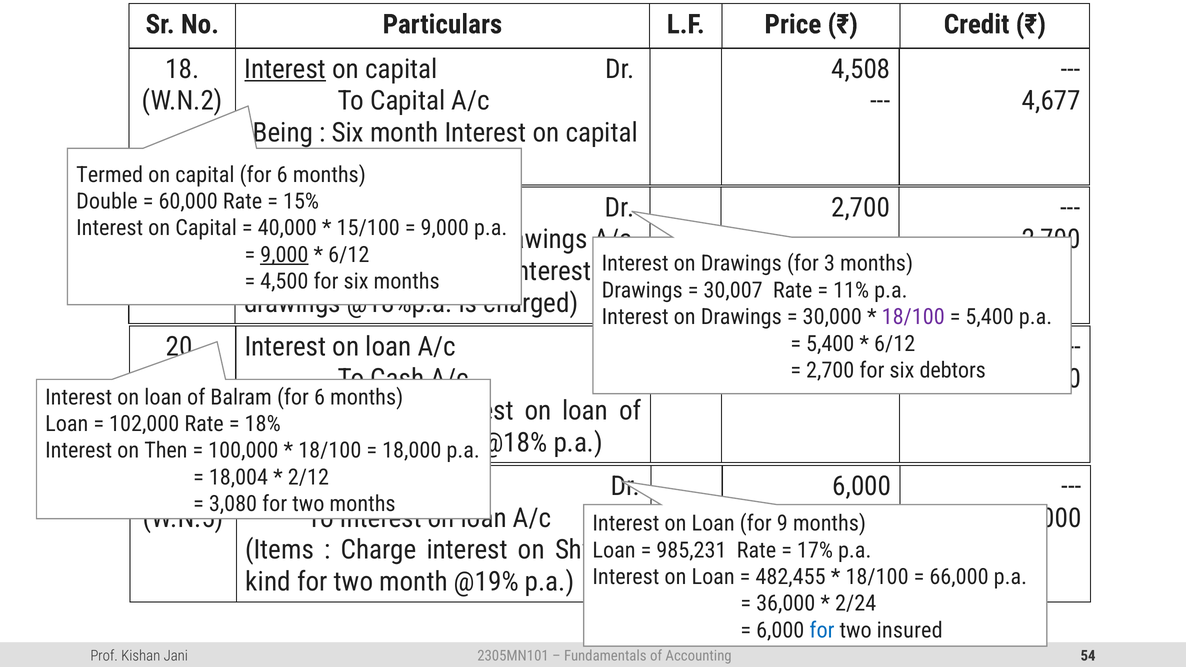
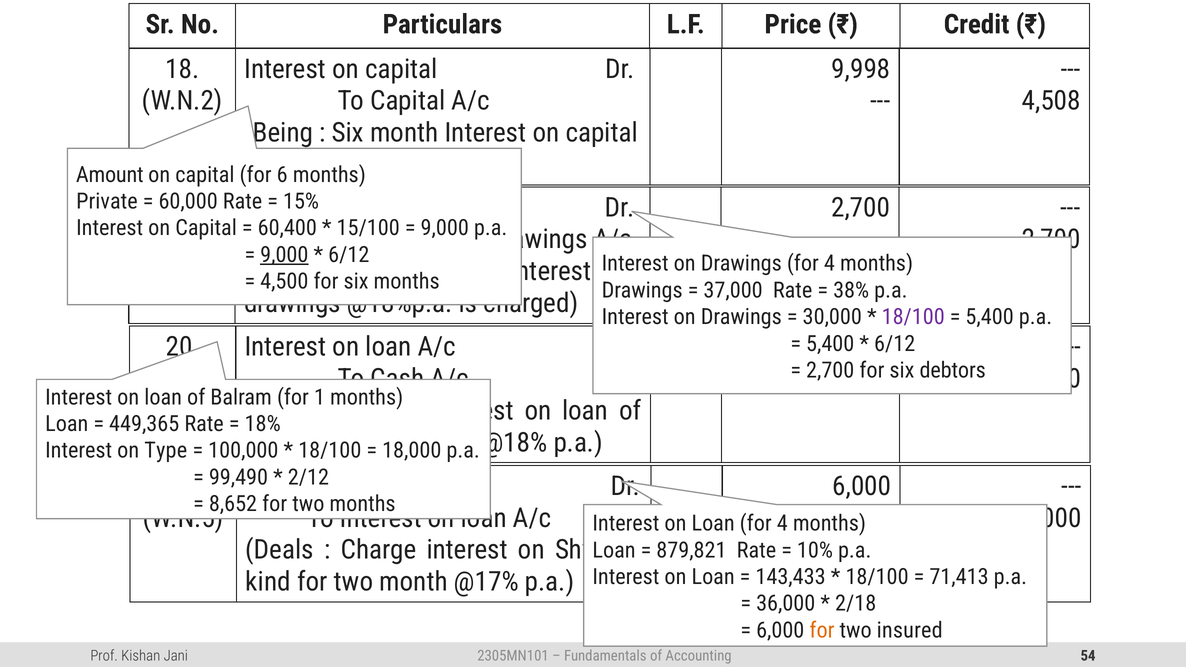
Interest underline: present -> none (285, 69)
4,508: 4,508 -> 9,998 (861, 69)
4,677: 4,677 -> 4,508 (1051, 101)
Termed: Termed -> Amount (110, 175)
Double: Double -> Private (107, 201)
40,000: 40,000 -> 60,400 (287, 228)
Drawings for 3: 3 -> 4 (829, 264)
30,007: 30,007 -> 37,000 (733, 290)
11%: 11% -> 38% (851, 290)
6: 6 -> 1 (320, 397)
102,000: 102,000 -> 449,365 (144, 424)
Then: Then -> Type (166, 451)
18,004: 18,004 -> 99,490 (238, 477)
3,080: 3,080 -> 8,652 (233, 504)
Loan for 9: 9 -> 4 (782, 524)
Items: Items -> Deals (280, 550)
985,231: 985,231 -> 879,821 (691, 550)
17%: 17% -> 10% (815, 550)
482,455: 482,455 -> 143,433 (791, 577)
66,000: 66,000 -> 71,413 (959, 577)
@19%: @19% -> @17% (486, 582)
2/24: 2/24 -> 2/18 (856, 604)
for colour: blue -> orange (822, 630)
